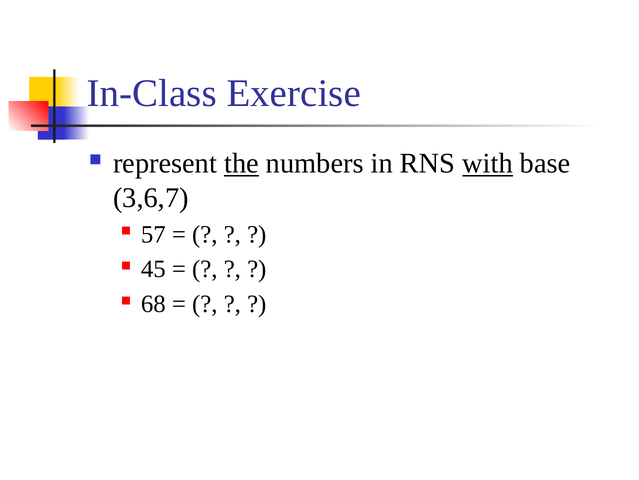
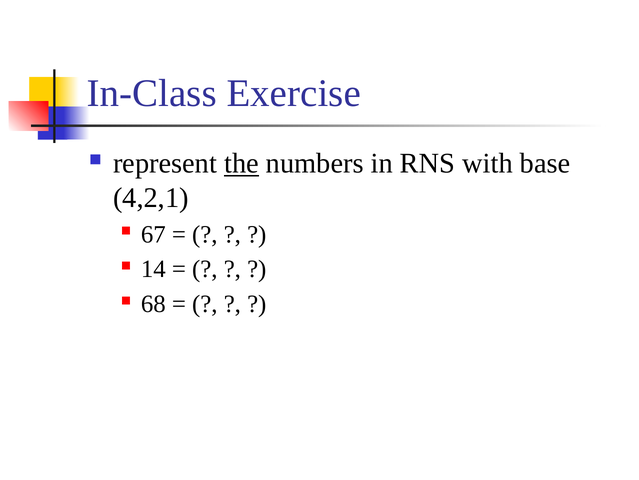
with underline: present -> none (488, 163)
3,6,7: 3,6,7 -> 4,2,1 (151, 197)
57: 57 -> 67 (153, 234)
45: 45 -> 14 (153, 269)
